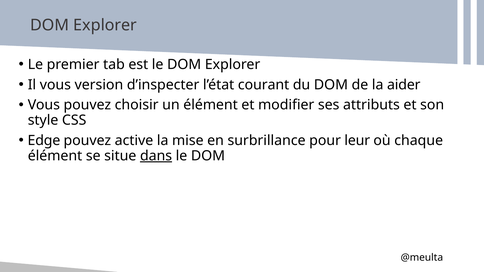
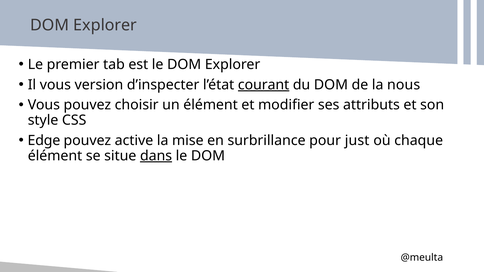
courant underline: none -> present (264, 85)
aider: aider -> nous (404, 85)
leur: leur -> just (357, 141)
